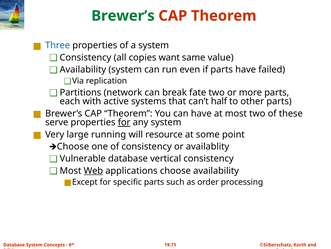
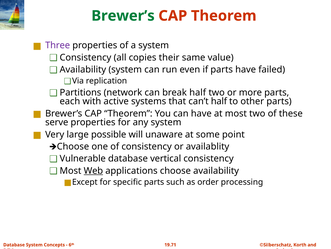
Three colour: blue -> purple (58, 45)
want: want -> their (169, 57)
break fate: fate -> half (198, 92)
for underline: present -> none (124, 122)
running: running -> possible (109, 134)
resource: resource -> unaware (164, 134)
